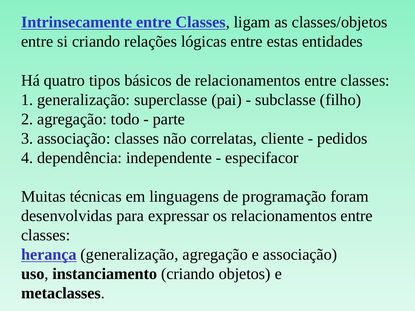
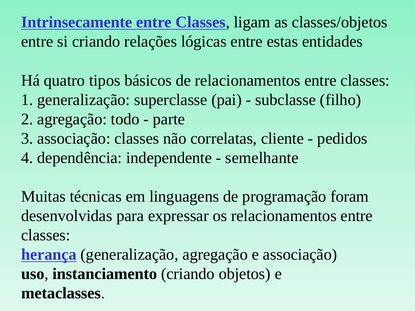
especifacor: especifacor -> semelhante (262, 158)
